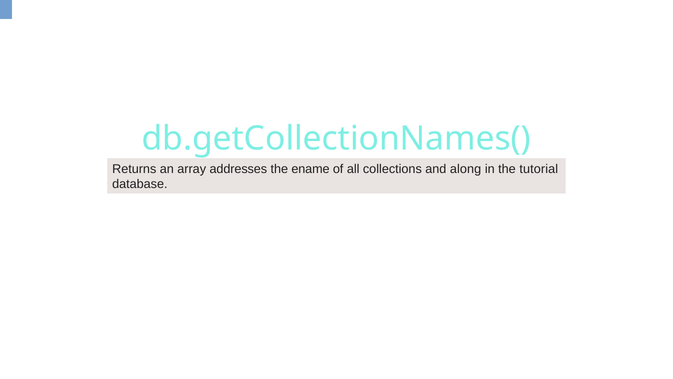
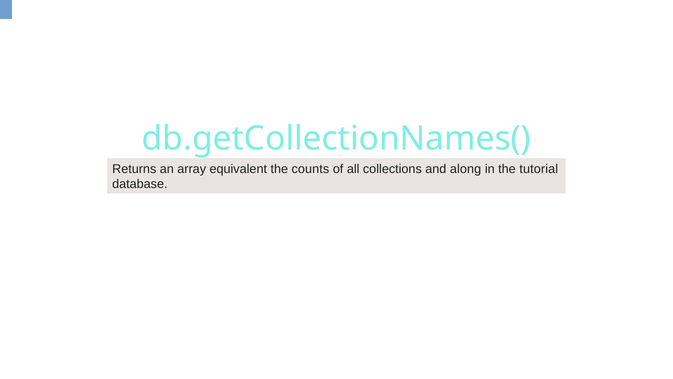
addresses: addresses -> equivalent (238, 169)
ename: ename -> counts (310, 169)
